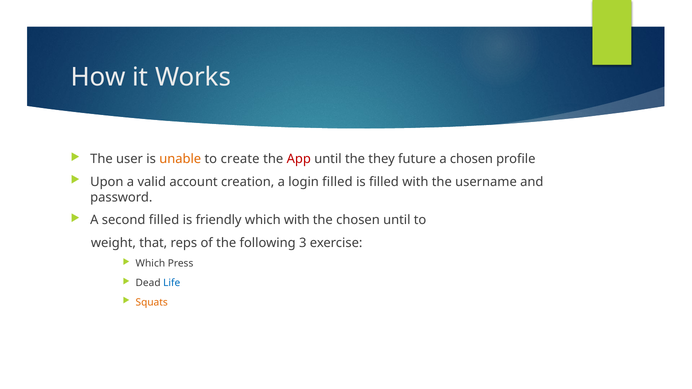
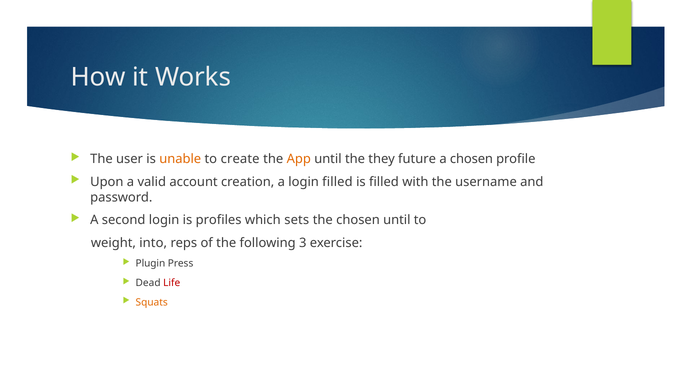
App colour: red -> orange (299, 159)
second filled: filled -> login (164, 220)
friendly: friendly -> profiles (219, 220)
which with: with -> sets (297, 220)
that: that -> into (153, 243)
Which: Which -> Plugin (150, 264)
Life colour: blue -> red (172, 283)
